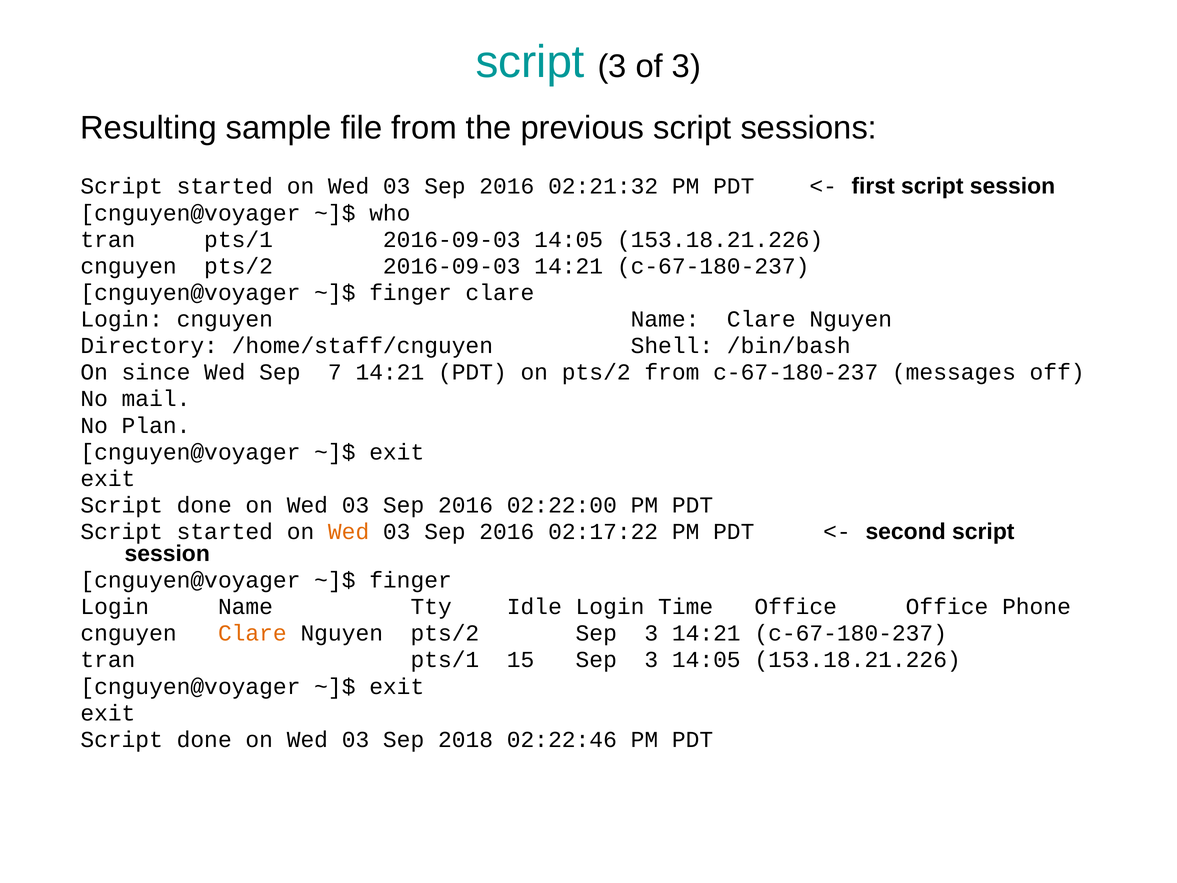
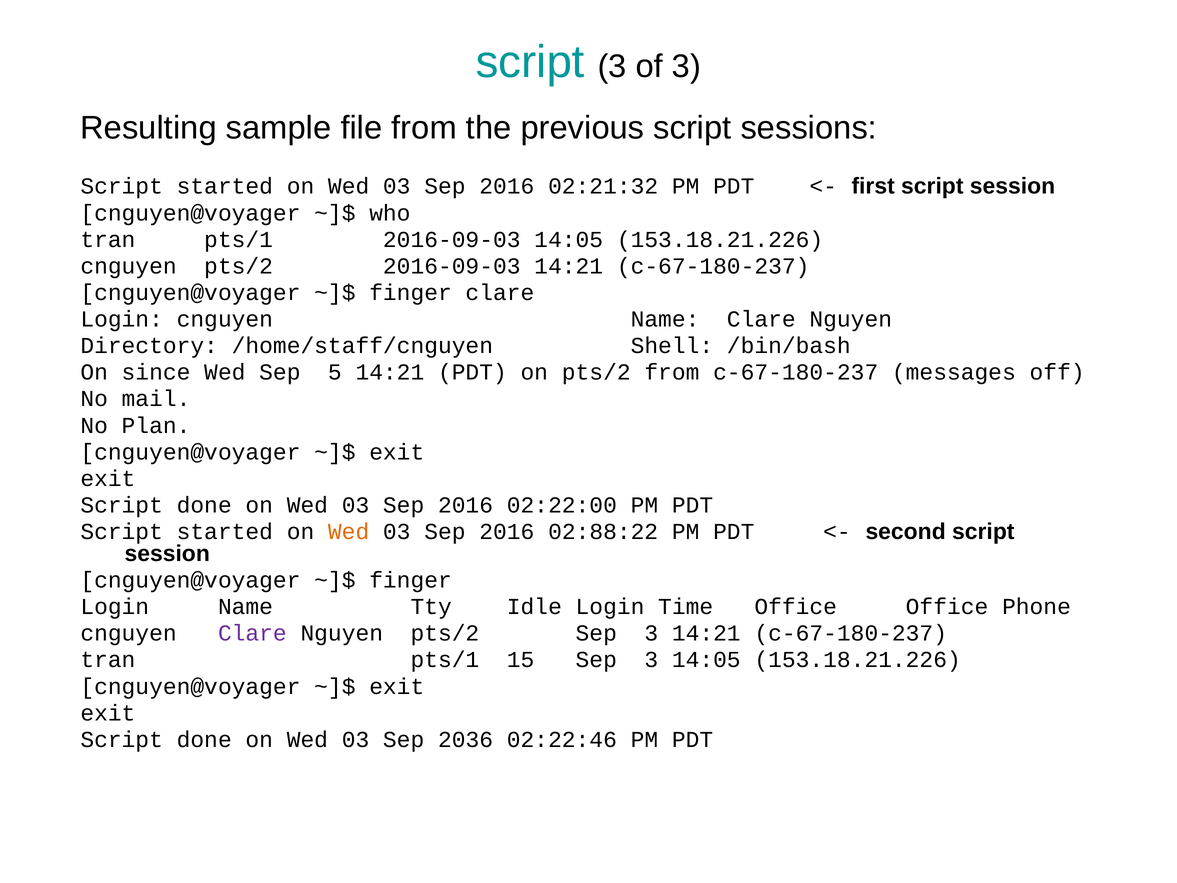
7: 7 -> 5 (335, 372)
02:17:22: 02:17:22 -> 02:88:22 (603, 532)
Clare colour: orange -> purple (252, 633)
2018: 2018 -> 2036 (466, 739)
